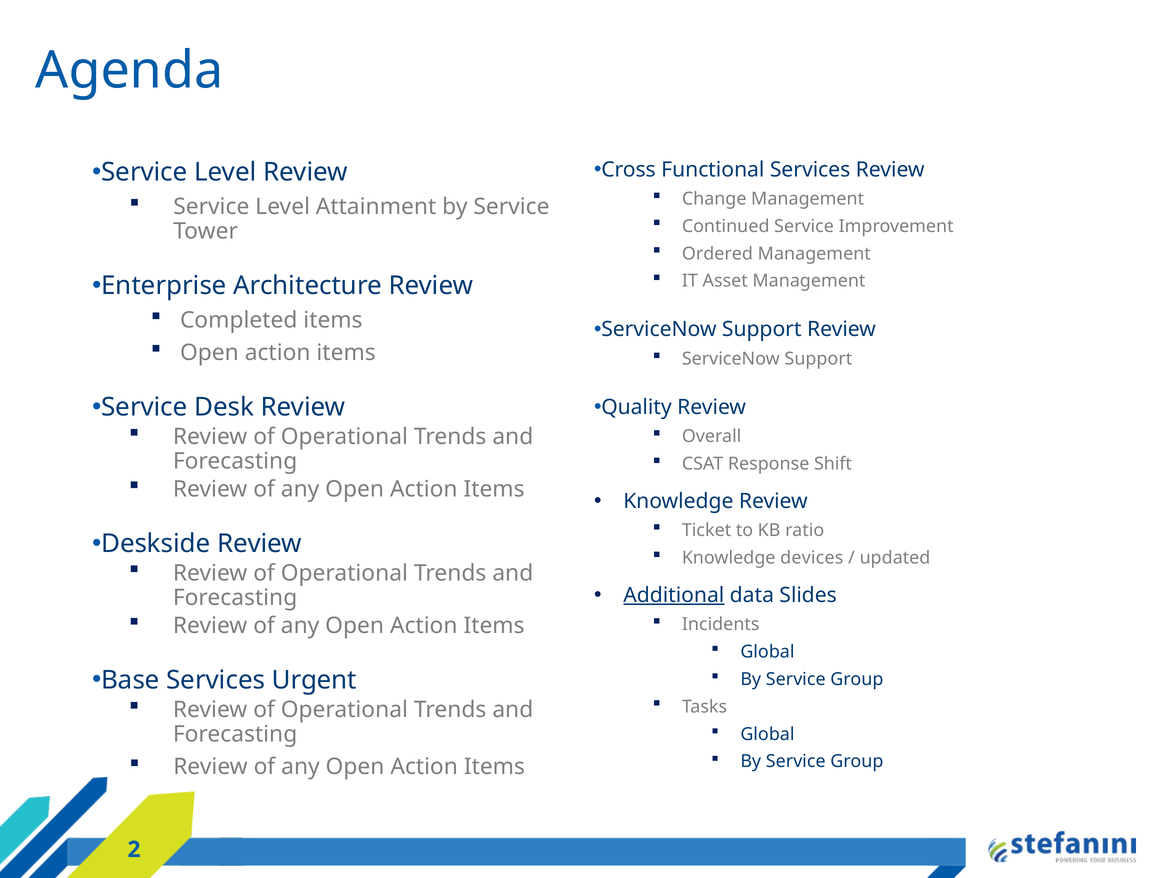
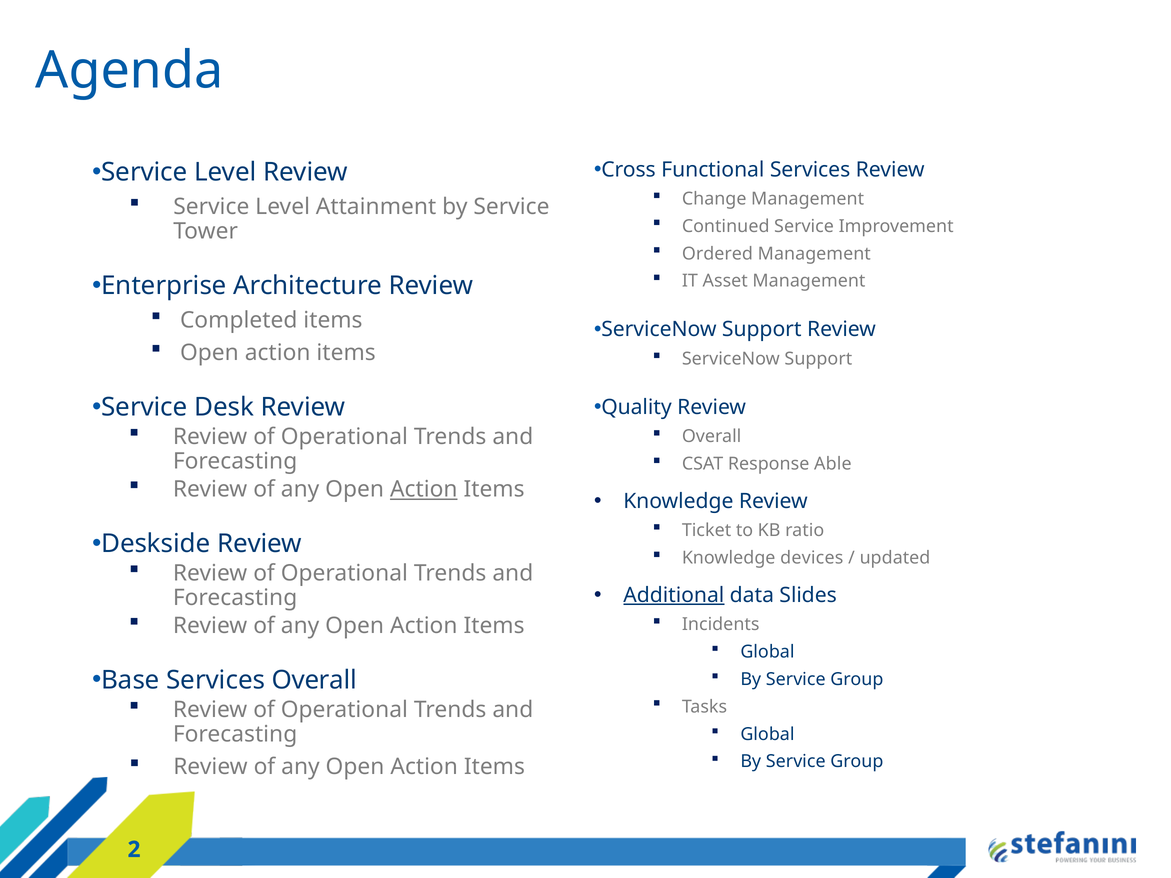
Shift: Shift -> Able (833, 464)
Action underline: none -> present (424, 489)
Services Urgent: Urgent -> Overall (314, 680)
